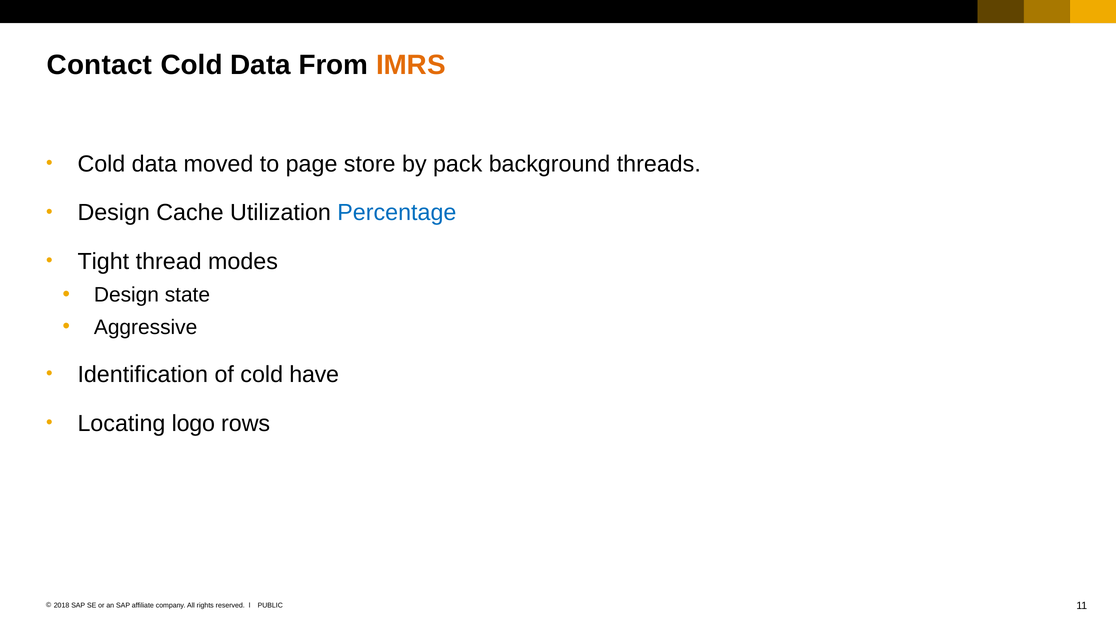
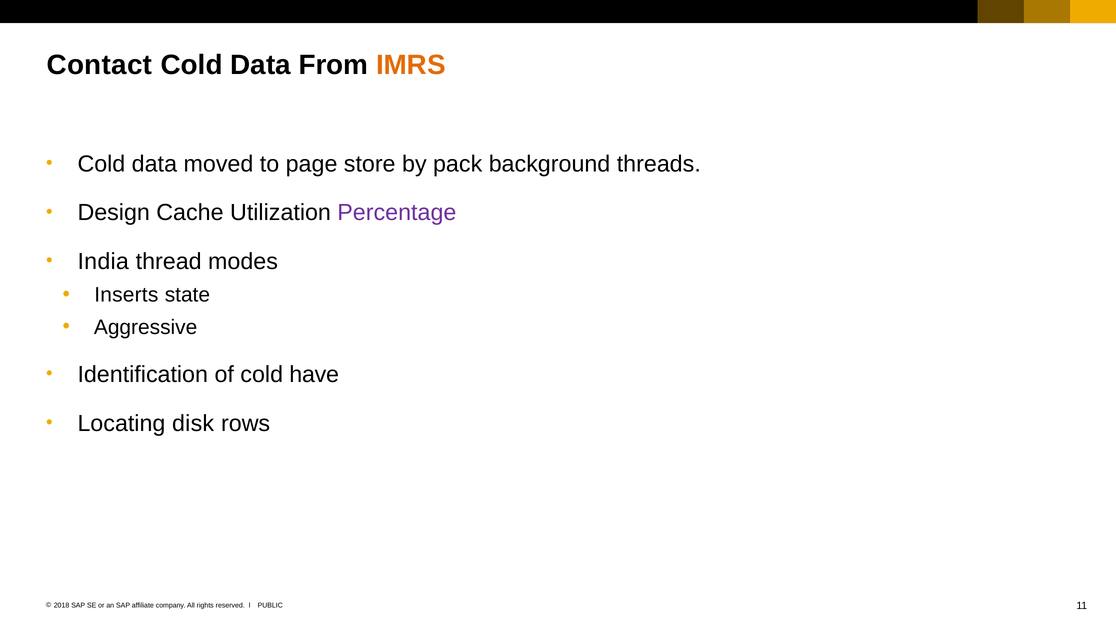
Percentage colour: blue -> purple (397, 213)
Tight: Tight -> India (103, 261)
Design: Design -> Inserts (126, 295)
logo: logo -> disk (193, 423)
